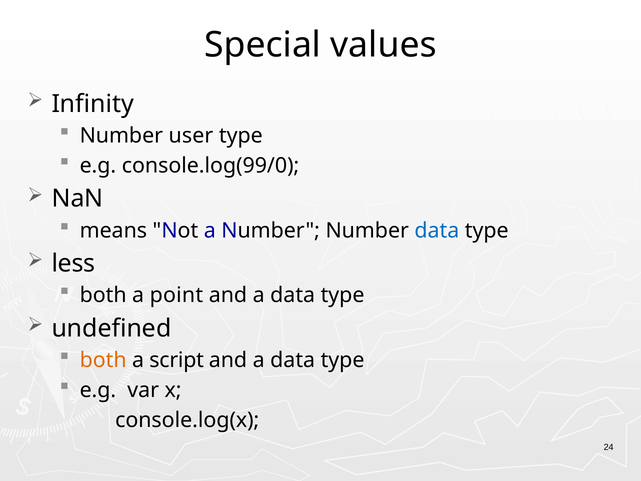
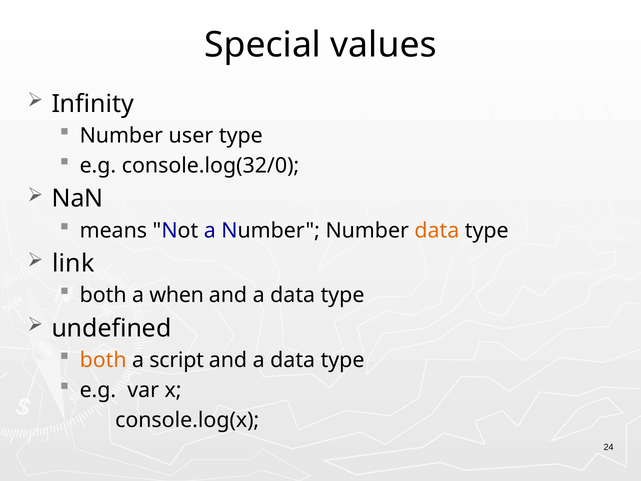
console.log(99/0: console.log(99/0 -> console.log(32/0 (211, 166)
data colour: blue -> orange (437, 230)
less: less -> link (73, 263)
point: point -> when (177, 295)
